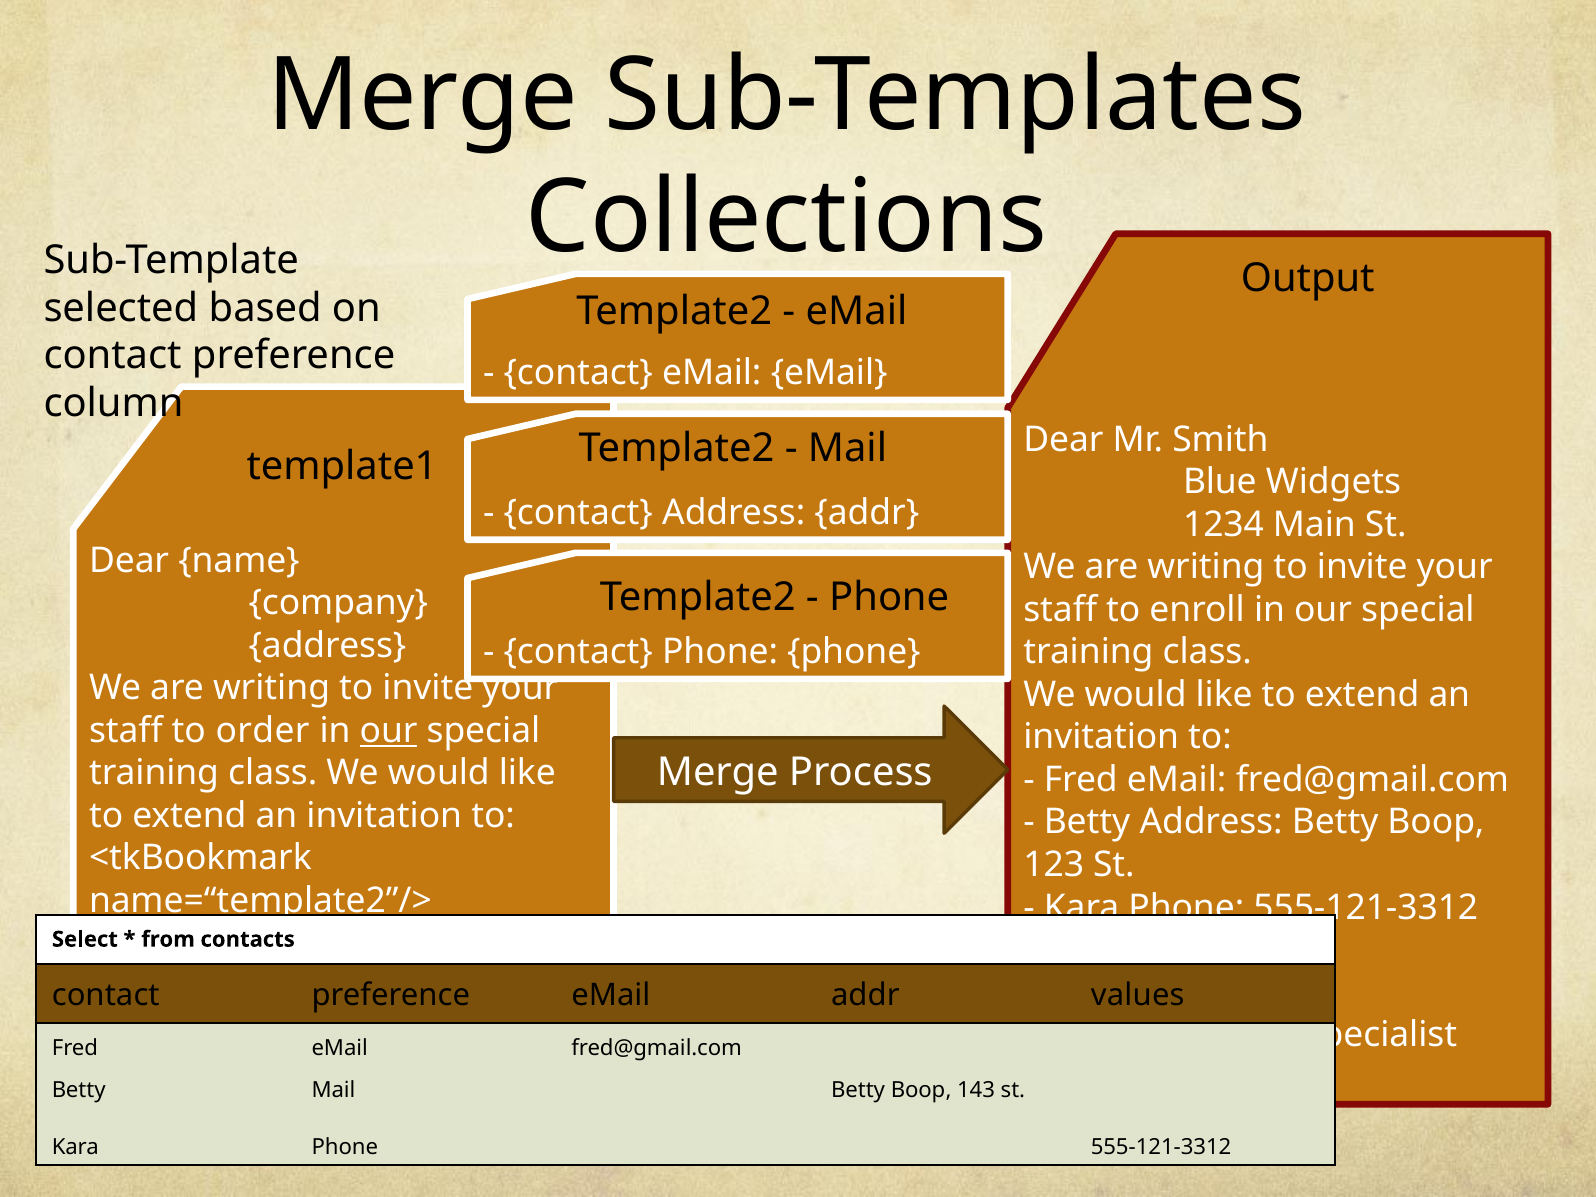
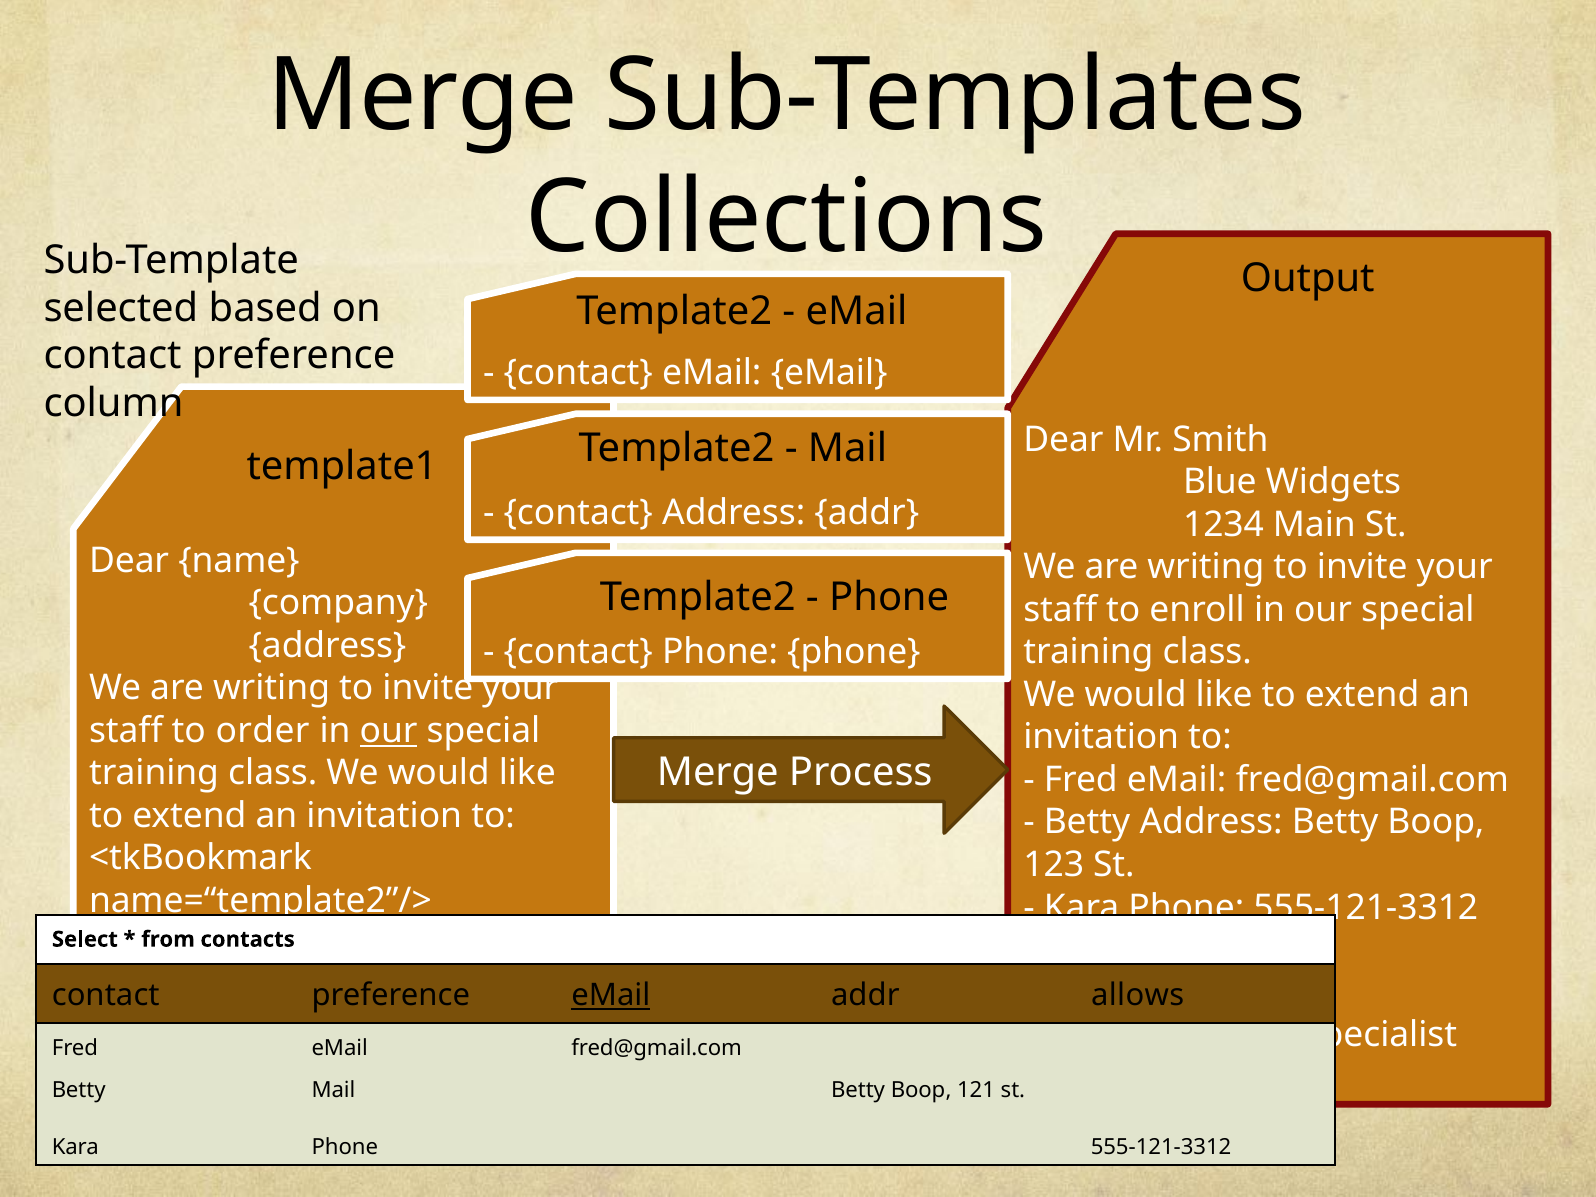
eMail underline: none -> present (611, 995)
values: values -> allows (1138, 995)
143: 143 -> 121 (976, 1090)
